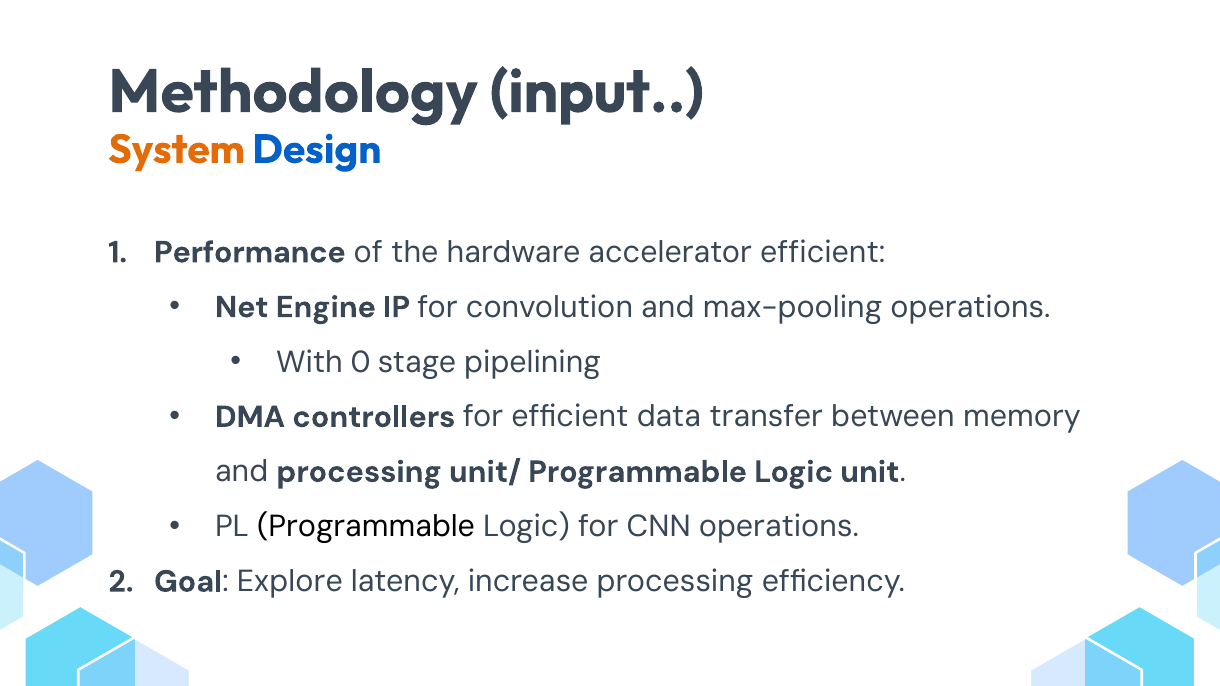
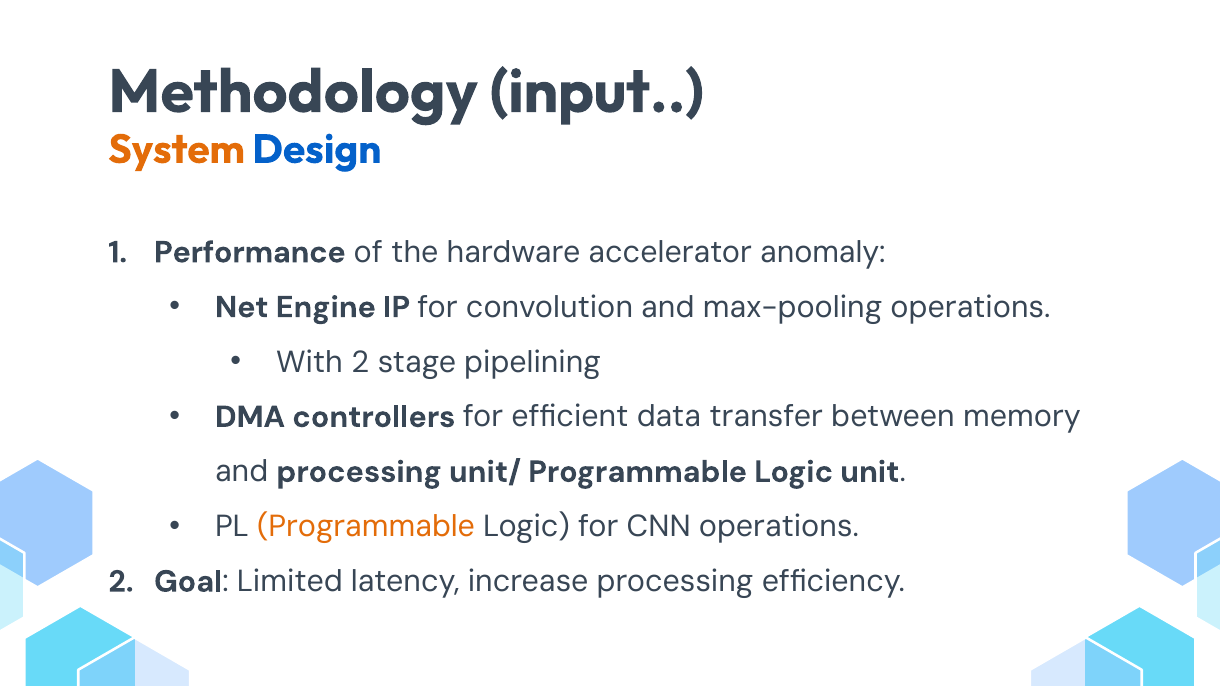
accelerator efficient: efficient -> anomaly (823, 252)
With 0: 0 -> 2 (360, 362)
Programmable colour: black -> orange (366, 527)
Explore: Explore -> Limited (290, 582)
